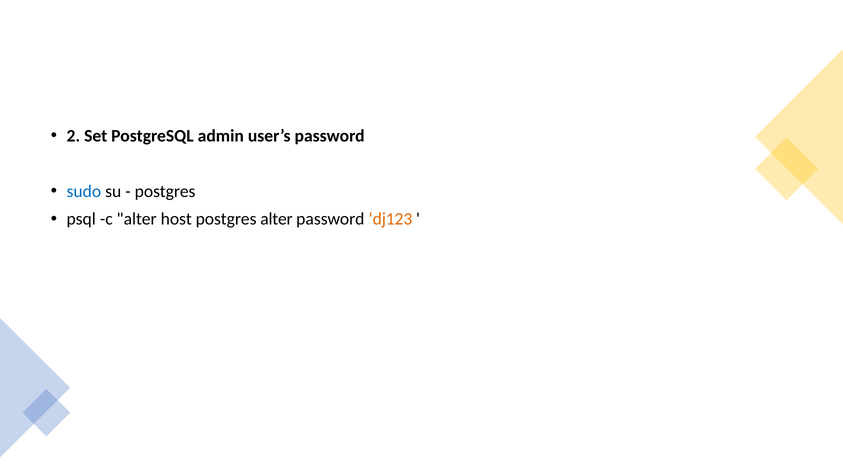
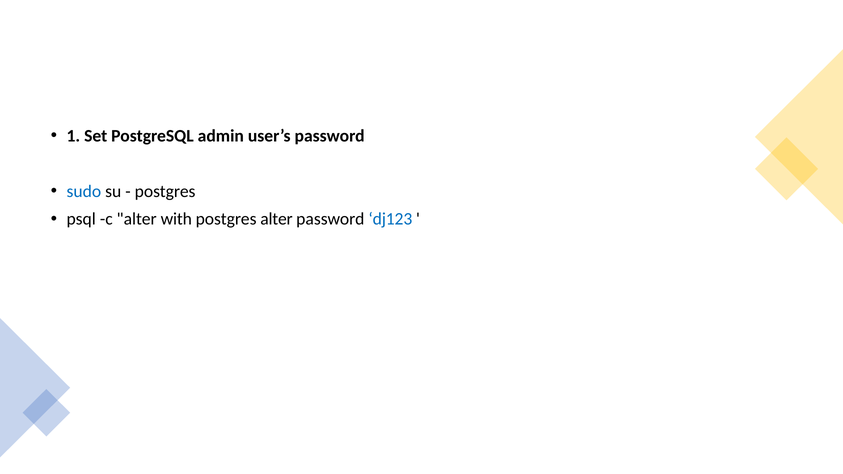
2: 2 -> 1 (73, 136)
host: host -> with (176, 219)
dj123 colour: orange -> blue (390, 219)
